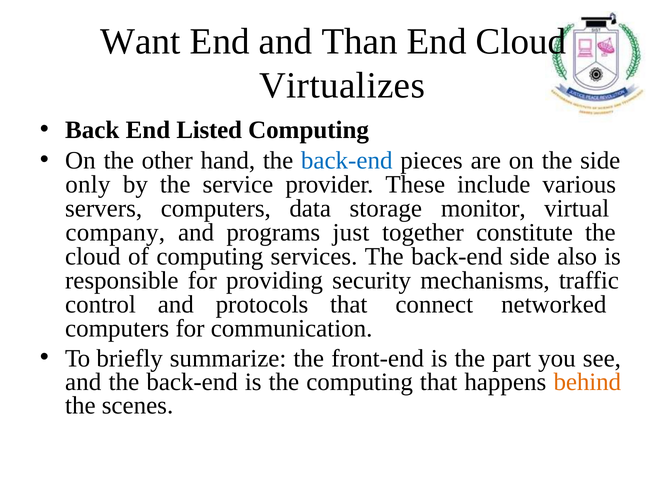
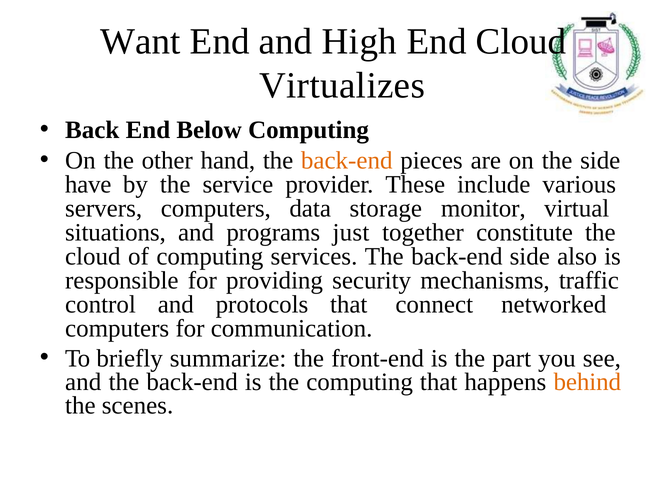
Than: Than -> High (359, 42)
Listed: Listed -> Below (209, 130)
back-end colour: blue -> orange (347, 160)
only: only -> have (88, 184)
company: company -> situations (115, 232)
